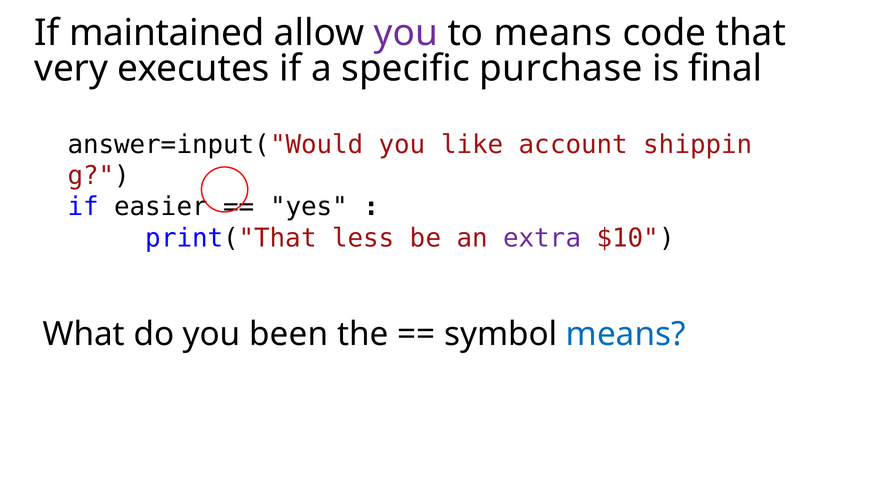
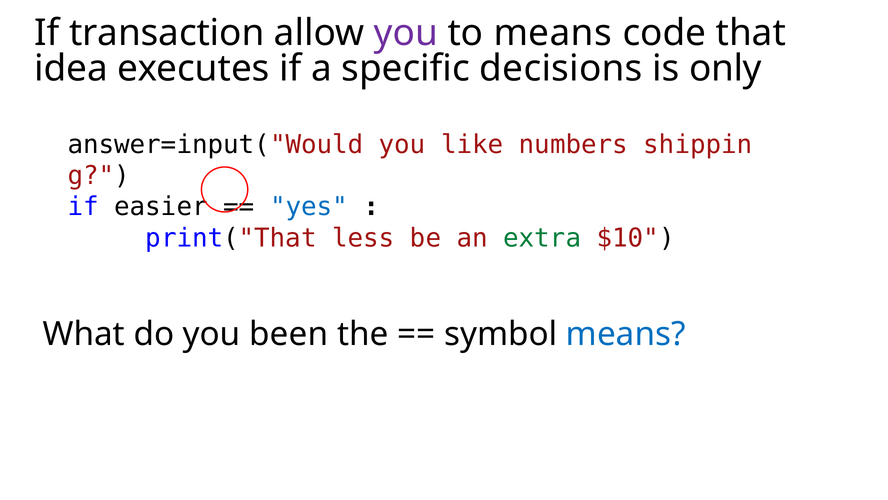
maintained: maintained -> transaction (167, 33)
very: very -> idea (71, 68)
purchase: purchase -> decisions (561, 68)
final: final -> only (725, 68)
account: account -> numbers (573, 144)
yes colour: black -> blue (309, 207)
extra colour: purple -> green (542, 238)
